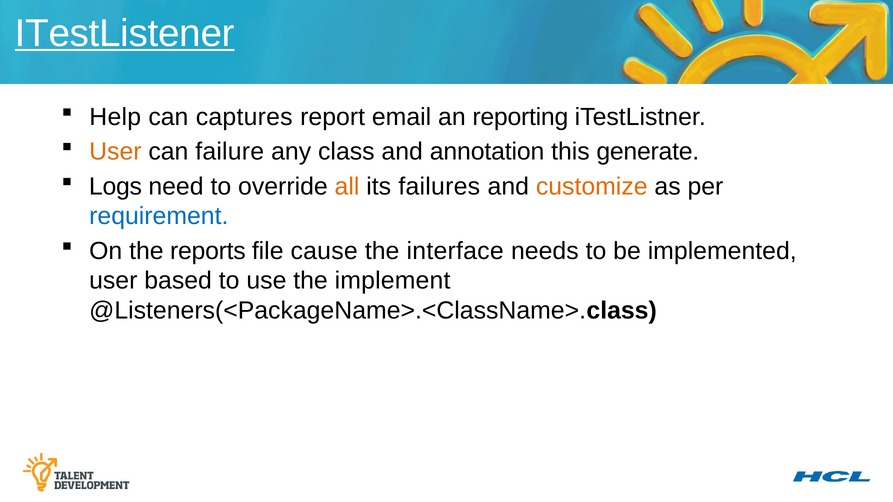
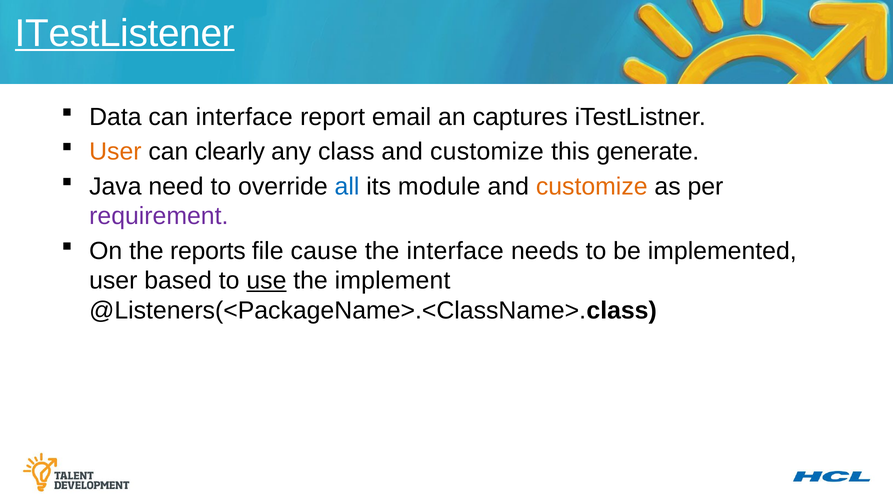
Help: Help -> Data (115, 117)
can captures: captures -> interface (244, 117)
reporting: reporting -> captures (520, 117)
failure: failure -> clearly (230, 152)
class and annotation: annotation -> customize (487, 152)
Logs: Logs -> Java (115, 187)
all colour: orange -> blue (347, 187)
failures: failures -> module (439, 187)
requirement colour: blue -> purple (159, 216)
use underline: none -> present (266, 281)
